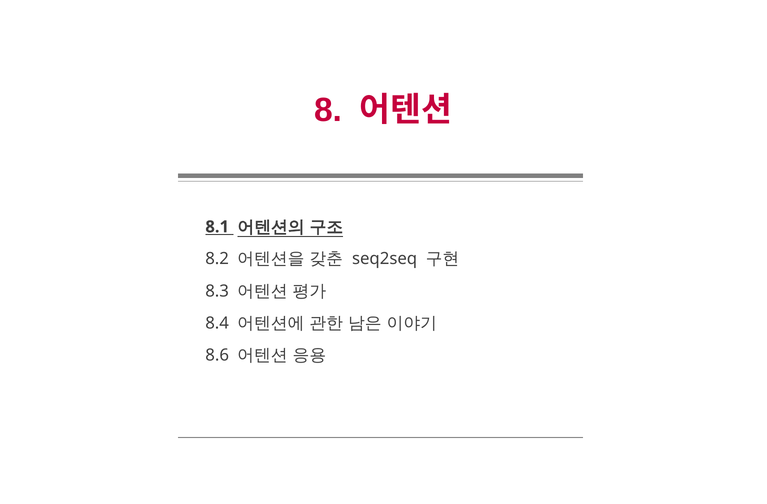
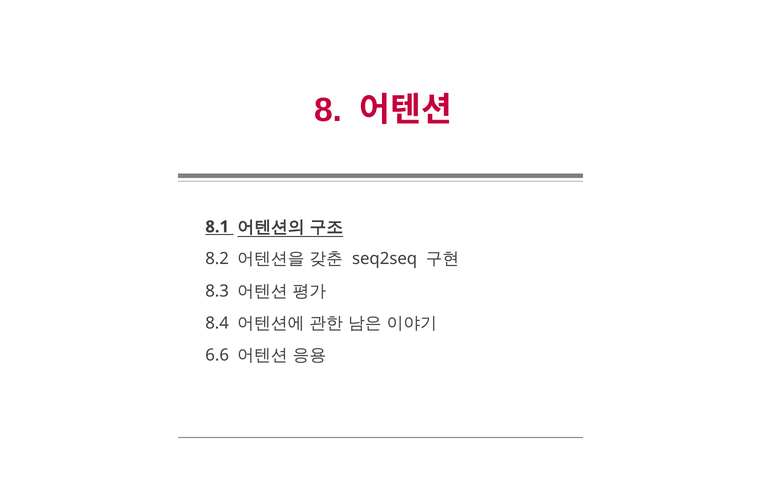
8.6: 8.6 -> 6.6 (217, 355)
